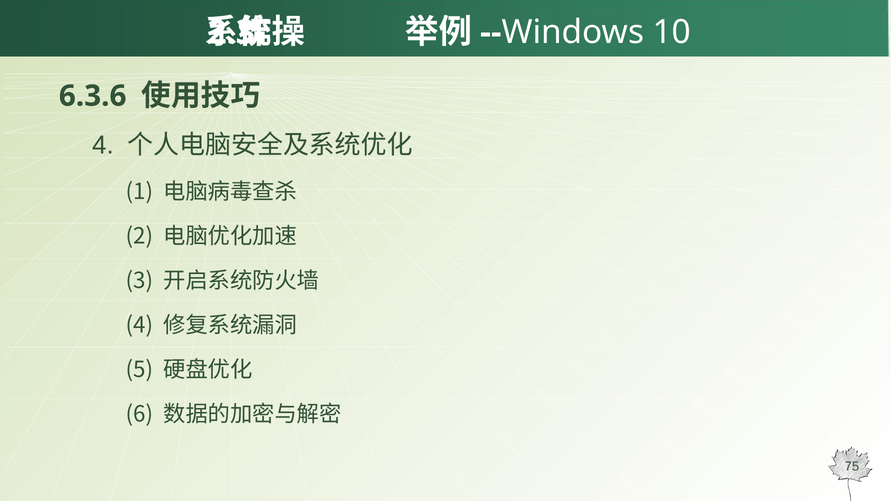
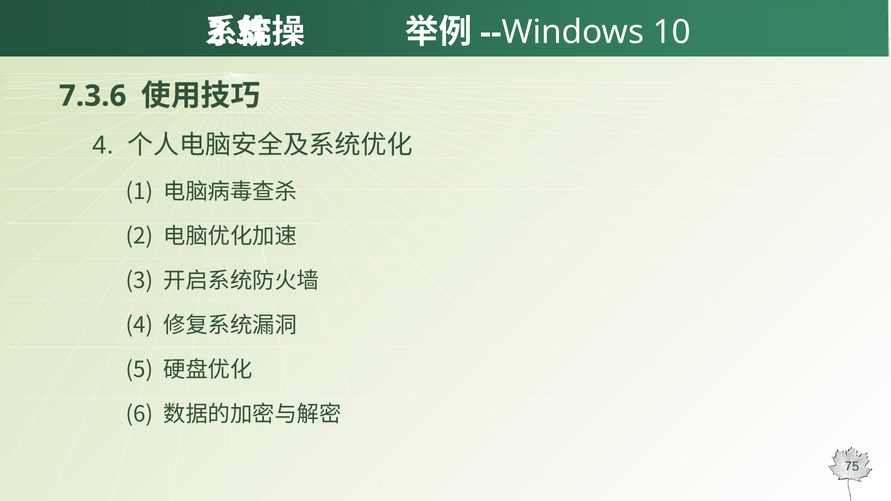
6.3.6: 6.3.6 -> 7.3.6 (93, 96)
